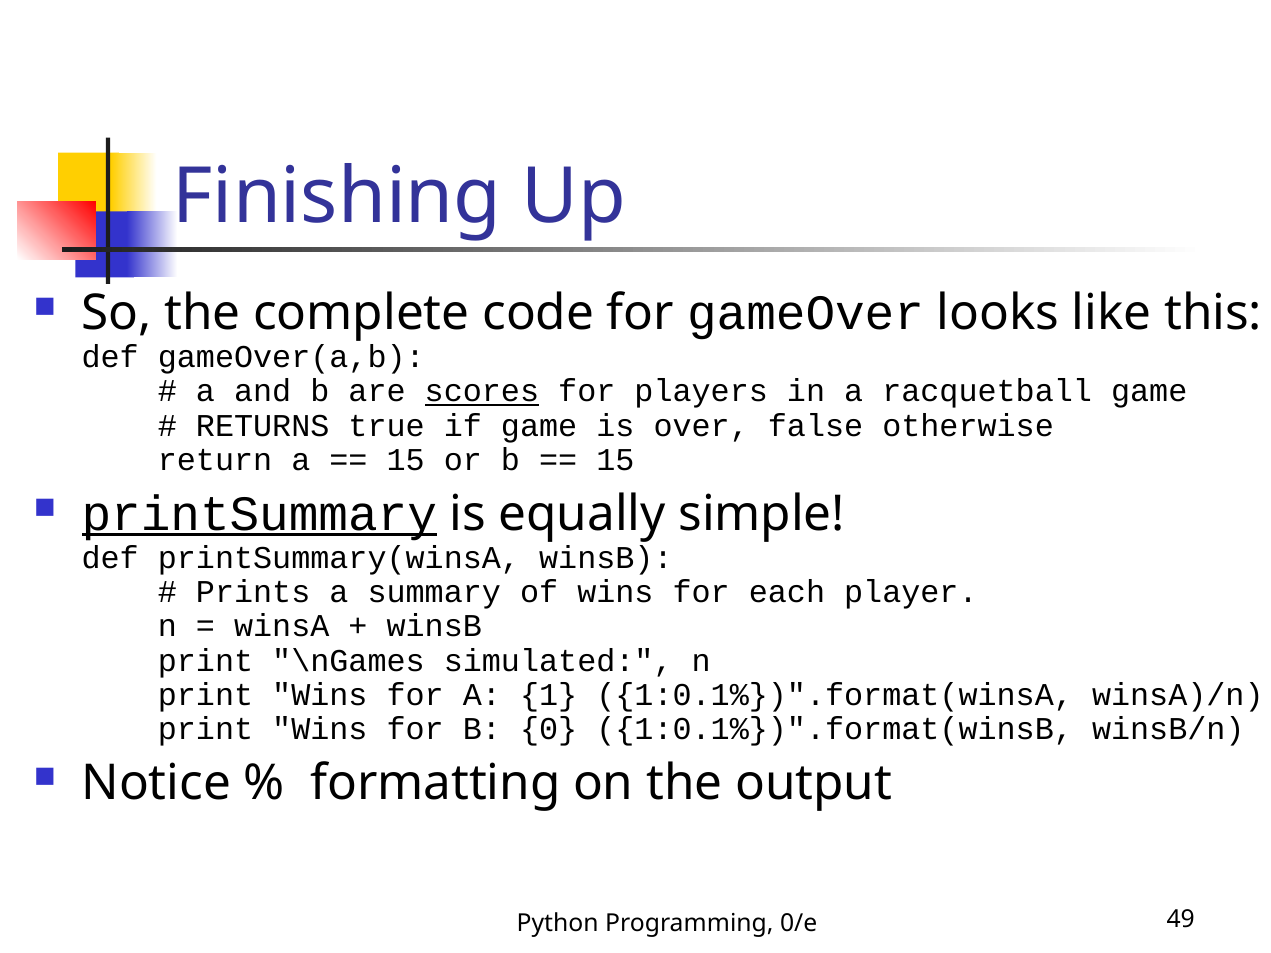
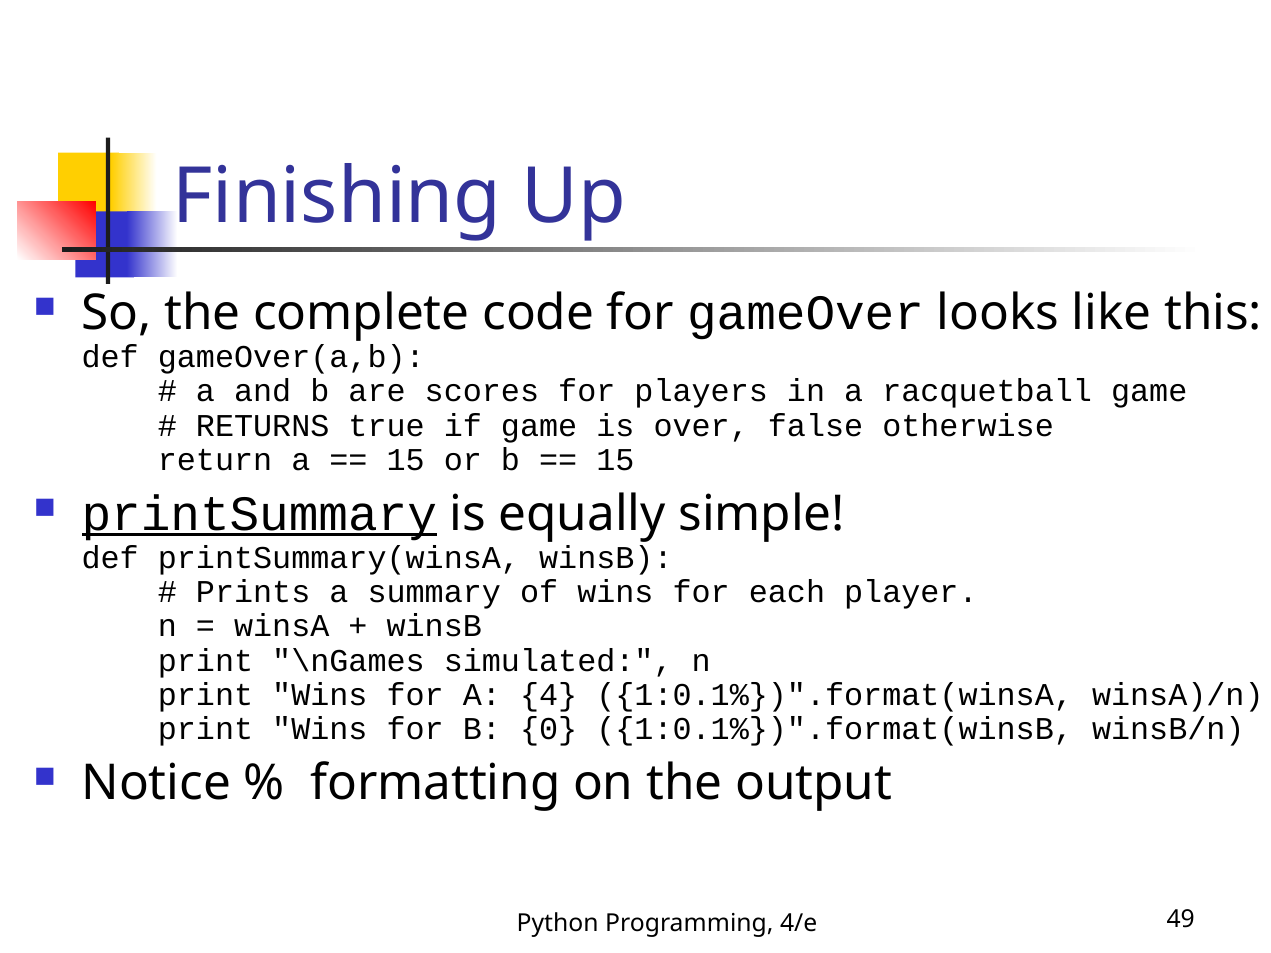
scores underline: present -> none (482, 392)
1: 1 -> 4 (549, 695)
0/e: 0/e -> 4/e (799, 923)
